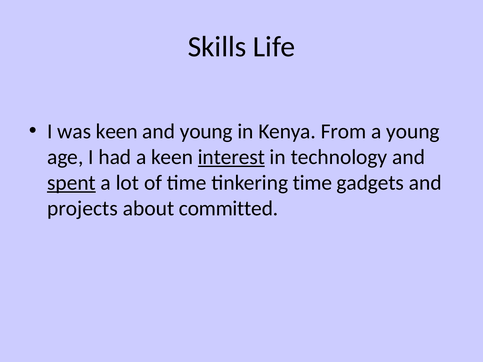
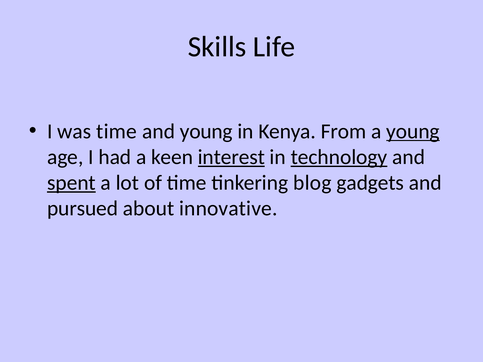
was keen: keen -> time (117, 131)
young underline: none -> present (413, 131)
technology underline: none -> present (339, 157)
tinkering time: time -> blog (312, 183)
projects: projects -> pursued (83, 209)
committed: committed -> innovative (228, 209)
